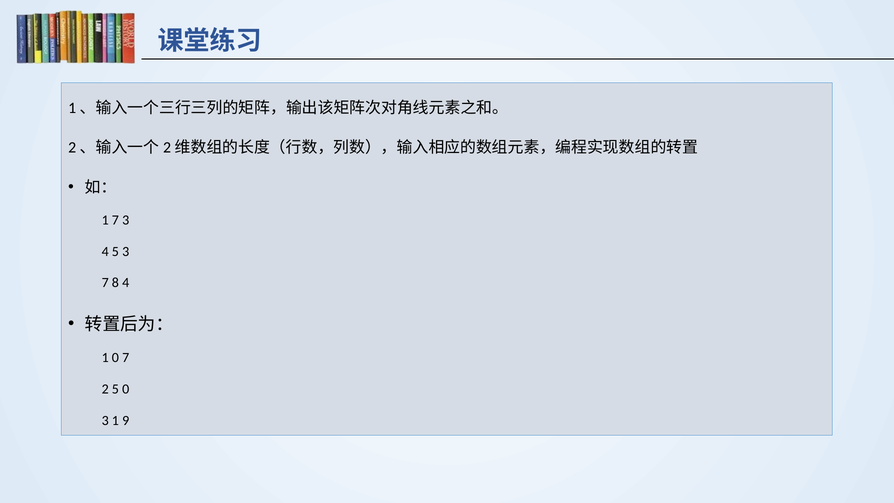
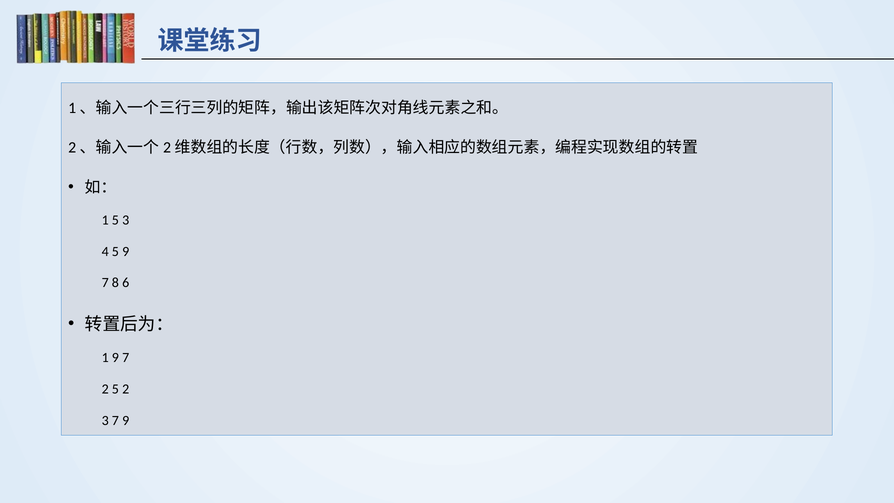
1 7: 7 -> 5 (115, 220)
5 3: 3 -> 9 (126, 251)
8 4: 4 -> 6 (126, 283)
1 0: 0 -> 9 (115, 358)
5 0: 0 -> 2 (126, 389)
3 1: 1 -> 7 (115, 420)
